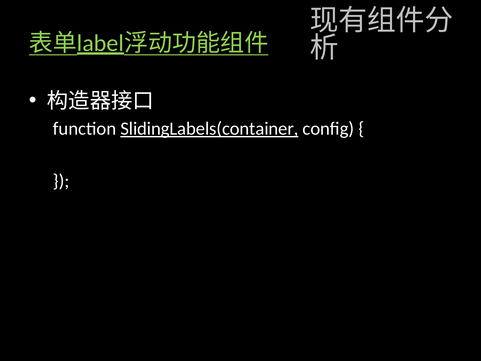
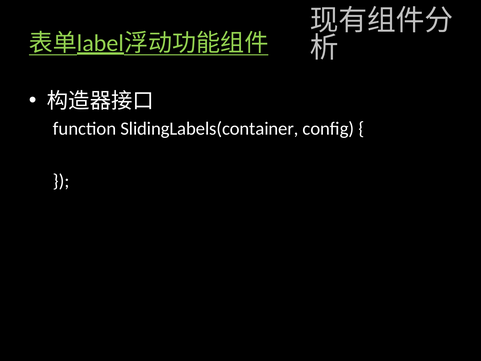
SlidingLabels(container underline: present -> none (209, 129)
